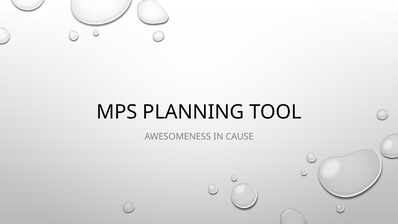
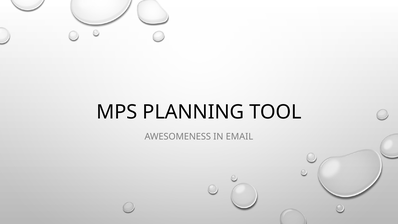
CAUSE: CAUSE -> EMAIL (239, 137)
